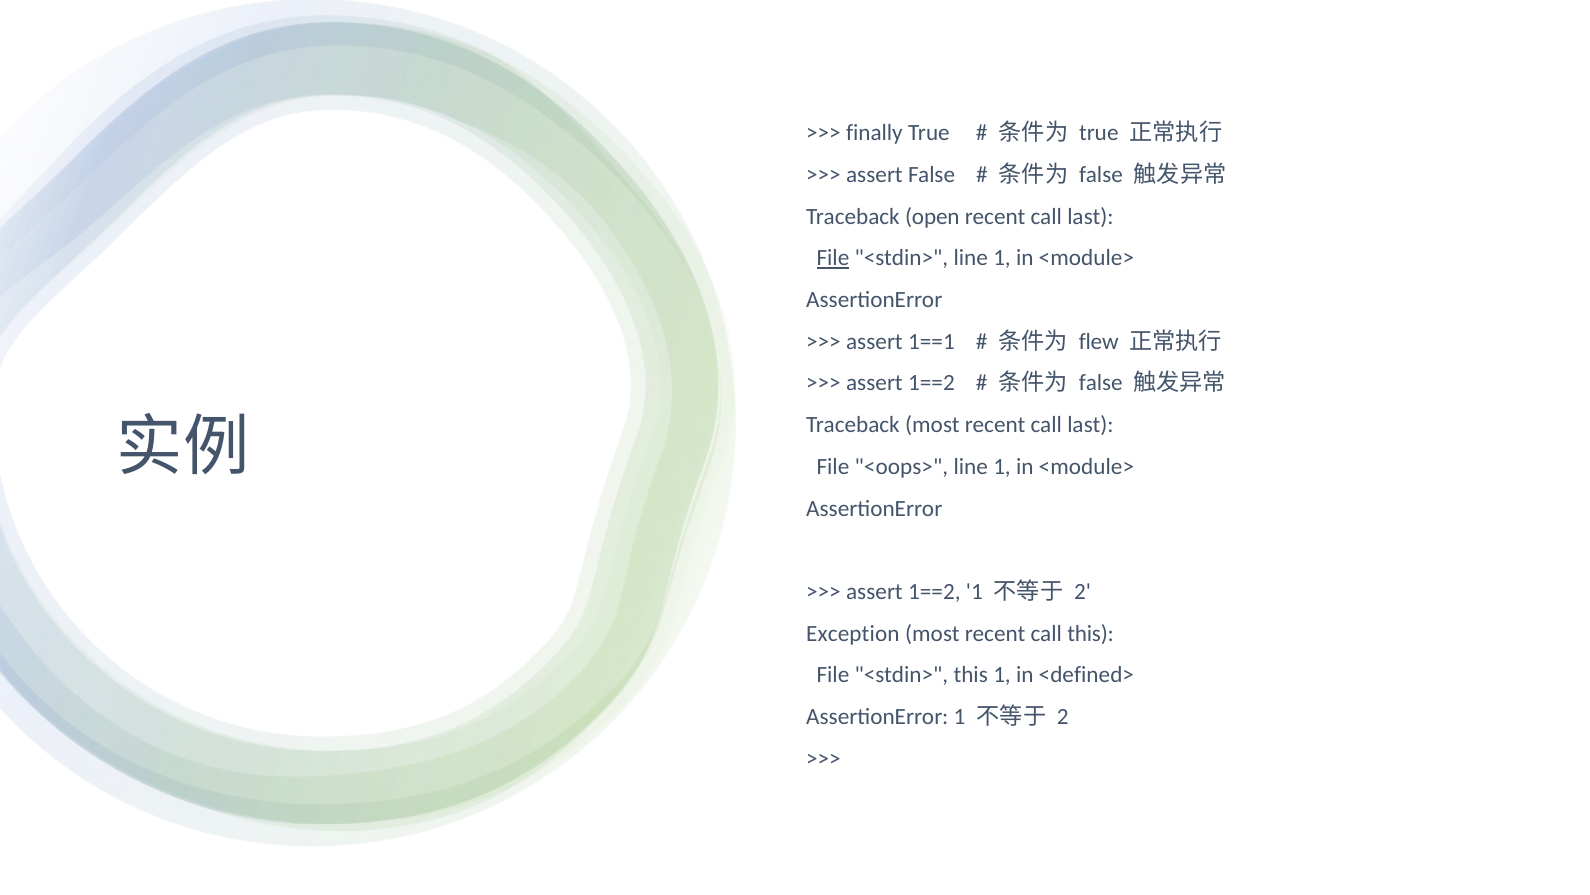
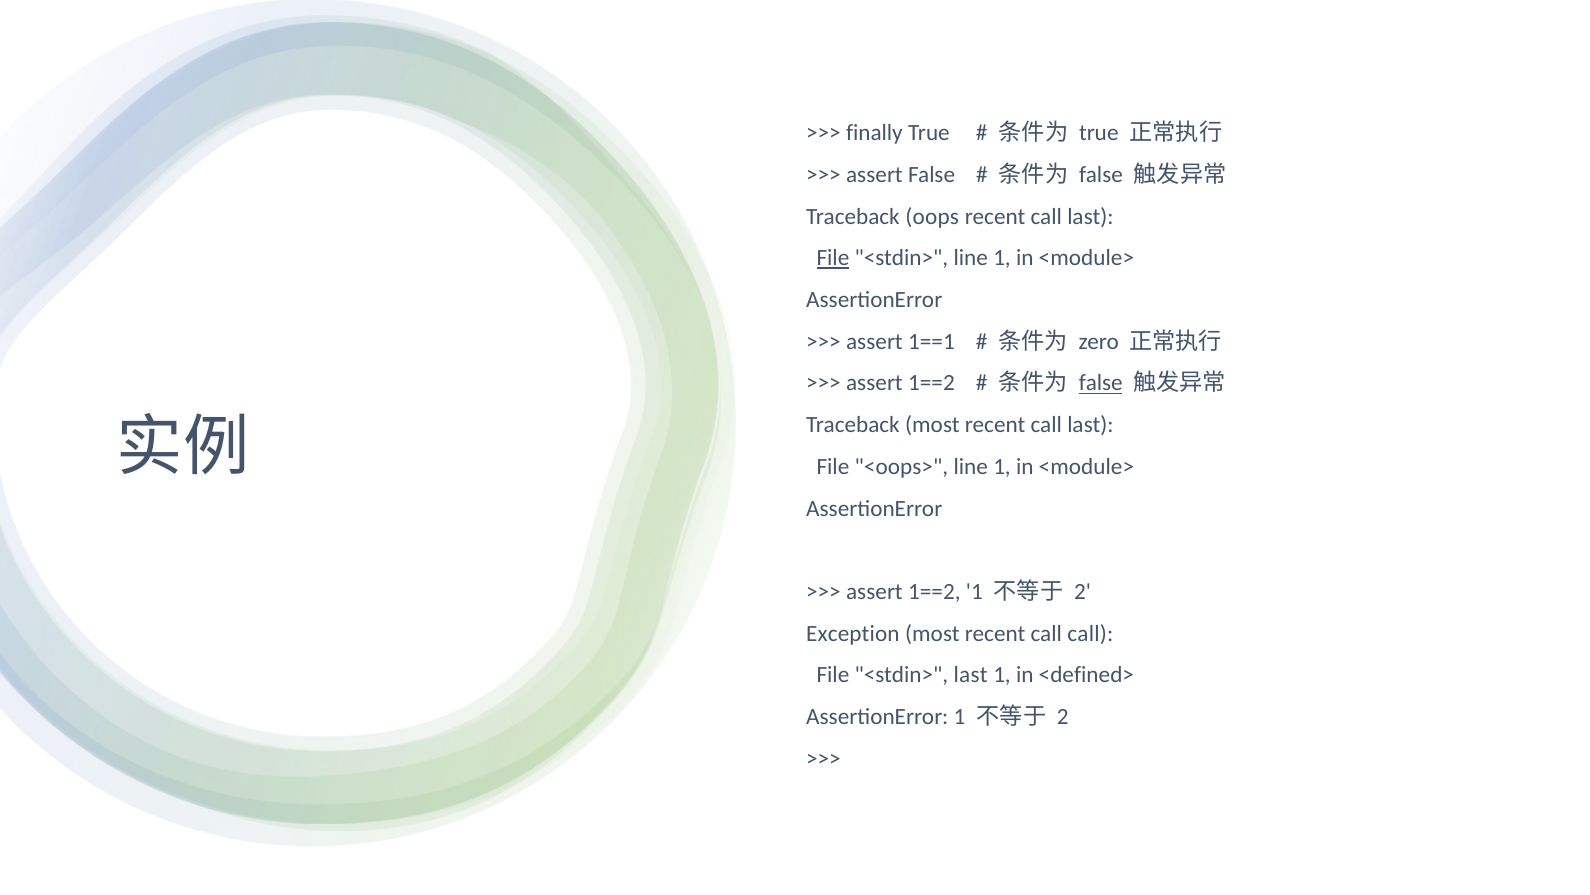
open: open -> oops (932, 216)
flew: flew -> zero (1099, 341)
false underline: none -> present (1101, 383)
call this: this -> call (1090, 633)
<stdin> this: this -> last (971, 675)
